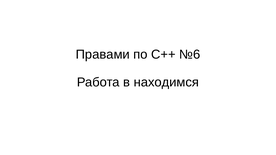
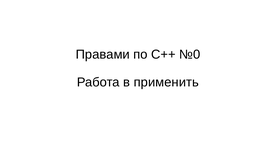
№6: №6 -> №0 (190, 54)
находимся: находимся -> применить (166, 82)
